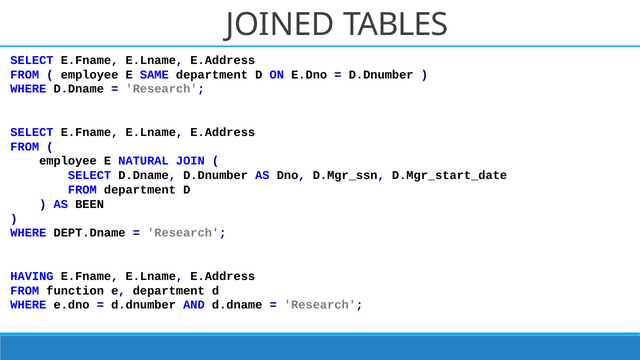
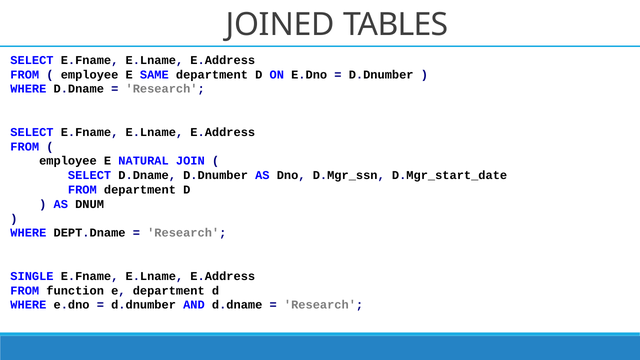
BEEN: BEEN -> DNUM (90, 204)
HAVING: HAVING -> SINGLE (32, 276)
